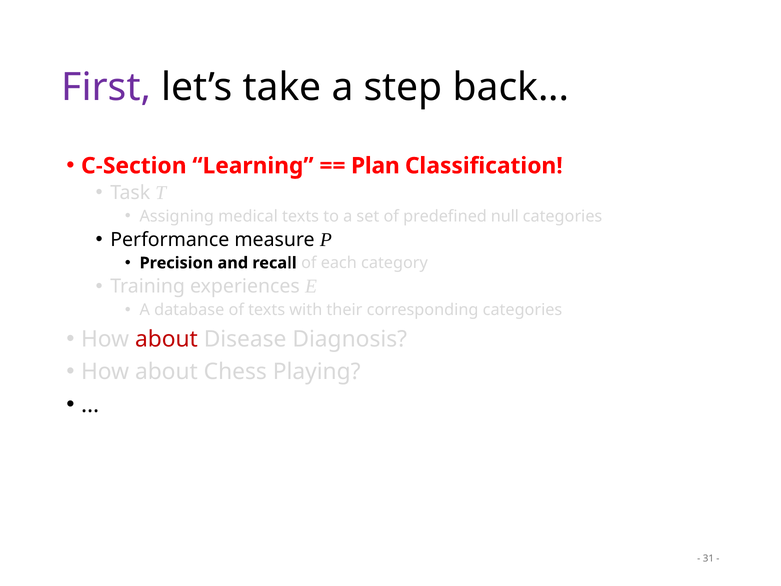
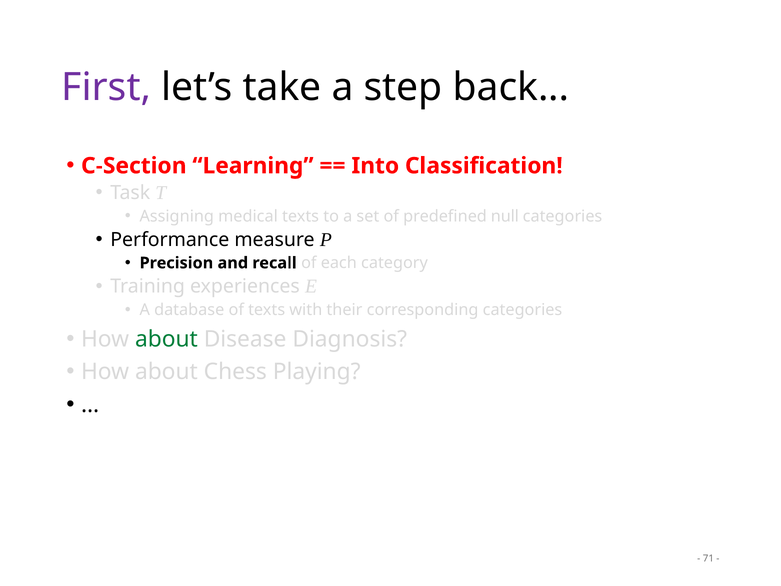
Plan: Plan -> Into (375, 166)
about colour: red -> green (166, 339)
31: 31 -> 71 (708, 558)
